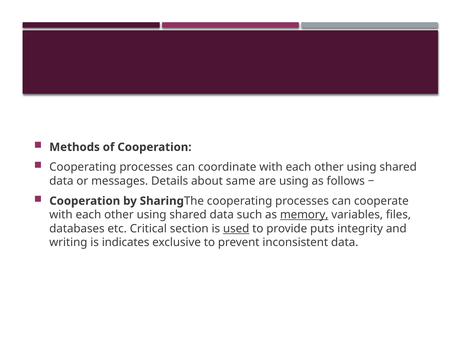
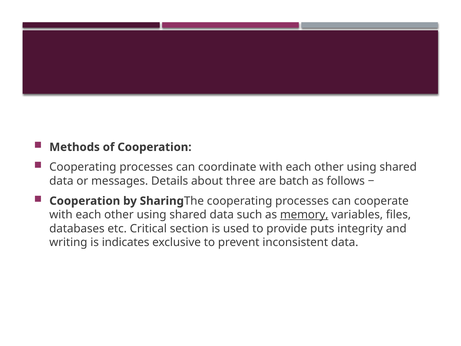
same: same -> three (241, 181)
are using: using -> batch (294, 181)
used underline: present -> none (236, 228)
